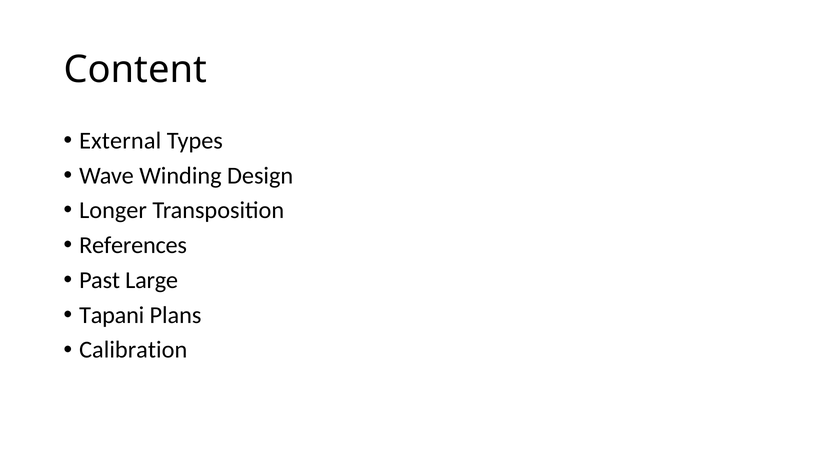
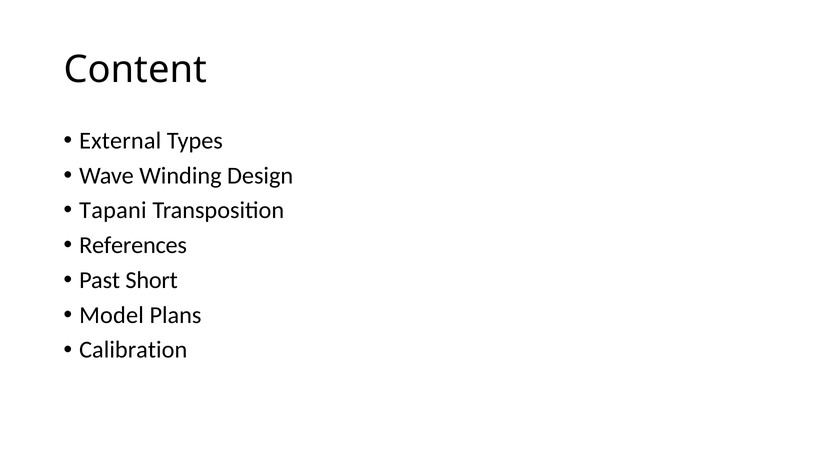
Longer: Longer -> Tapani (113, 211)
Large: Large -> Short (152, 281)
Tapani: Tapani -> Model (112, 315)
